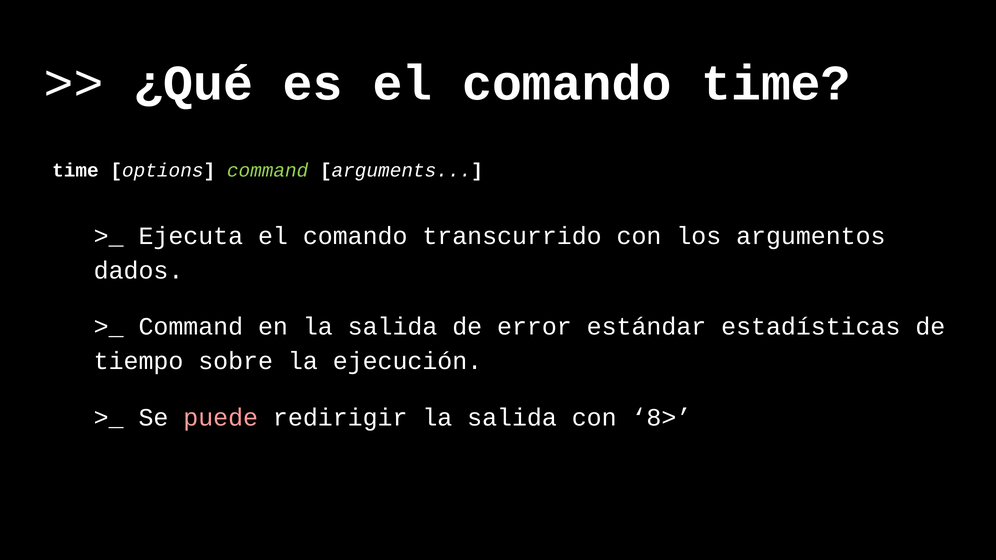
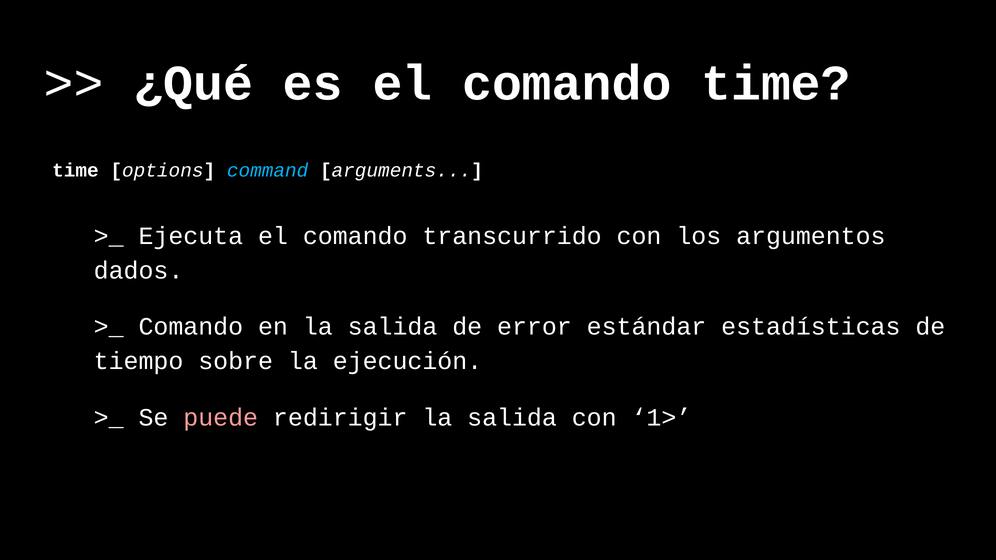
command colour: light green -> light blue (268, 170)
Command: Command -> Comando (191, 327)
8>: 8> -> 1> (661, 418)
